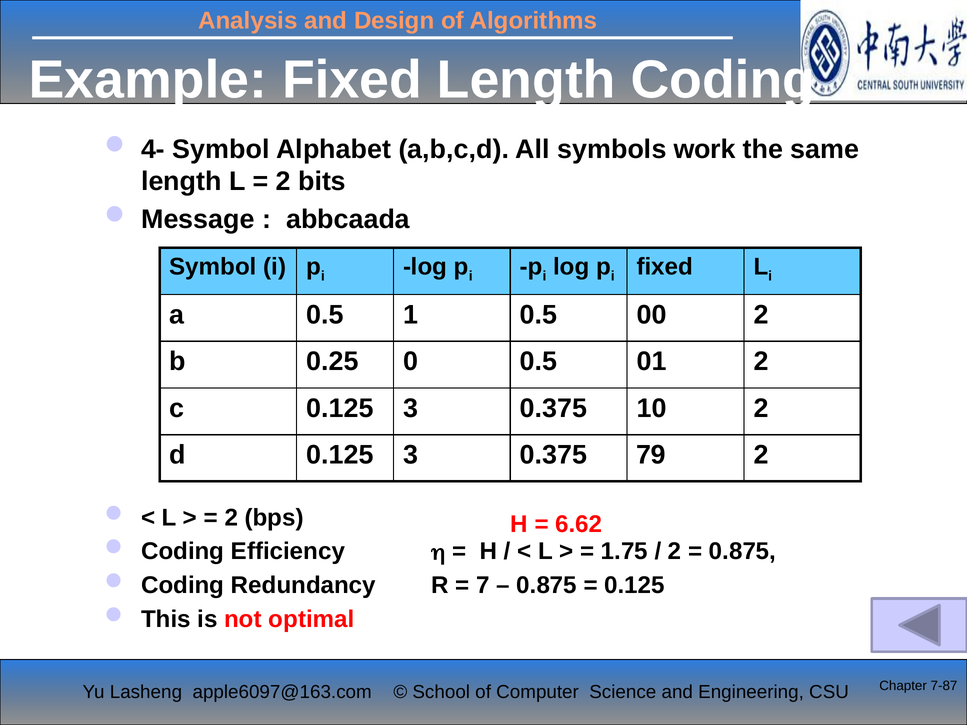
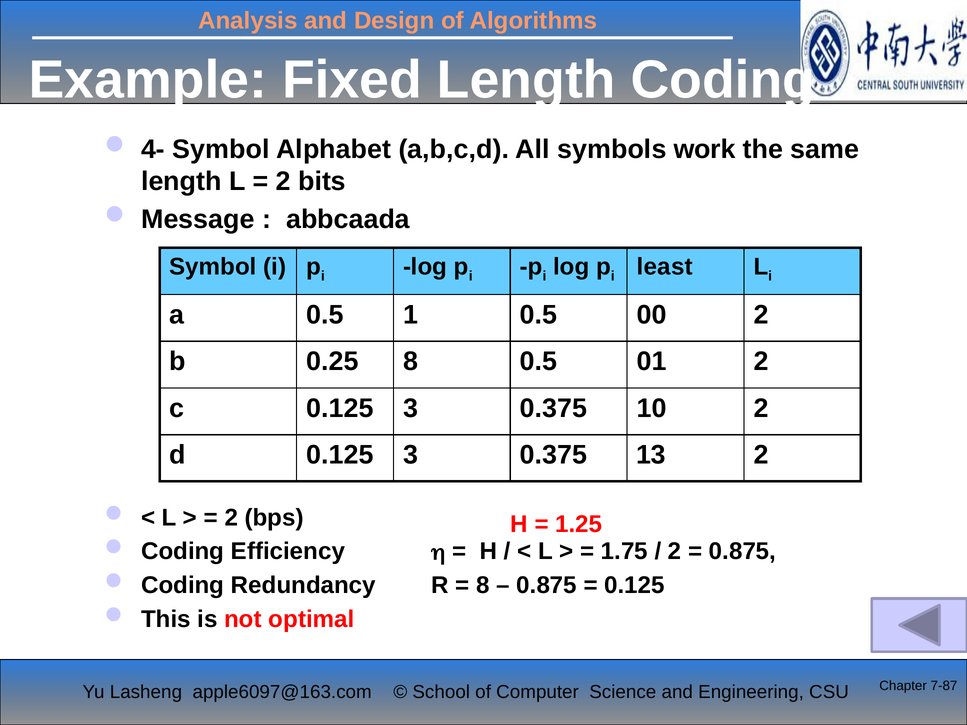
i fixed: fixed -> least (665, 267)
0.25 0: 0 -> 8 (410, 362)
79: 79 -> 13 (651, 455)
6.62: 6.62 -> 1.25 (579, 525)
7: 7 -> 8 (483, 586)
